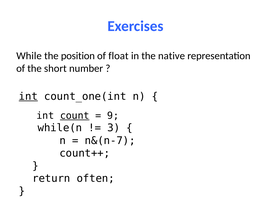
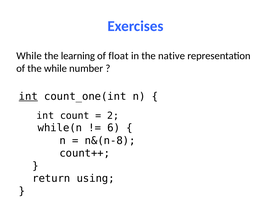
position: position -> learning (78, 56)
the short: short -> while (55, 68)
count underline: present -> none (75, 116)
9: 9 -> 2 (113, 116)
3: 3 -> 6 (114, 128)
n&(n-7: n&(n-7 -> n&(n-8 (110, 141)
often: often -> using (96, 179)
